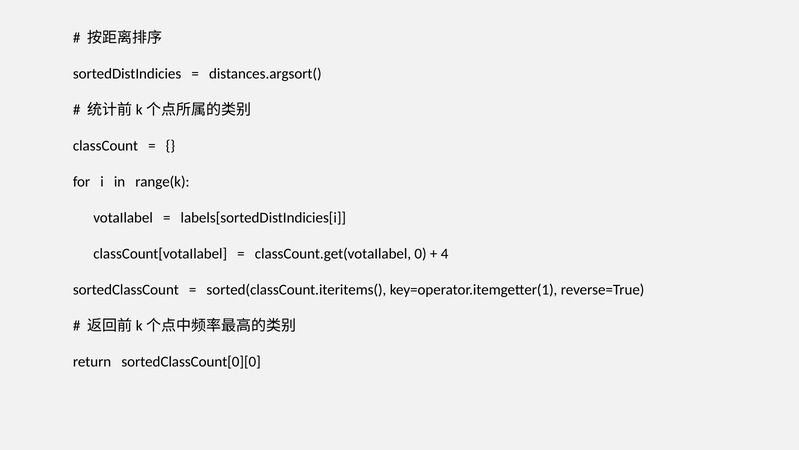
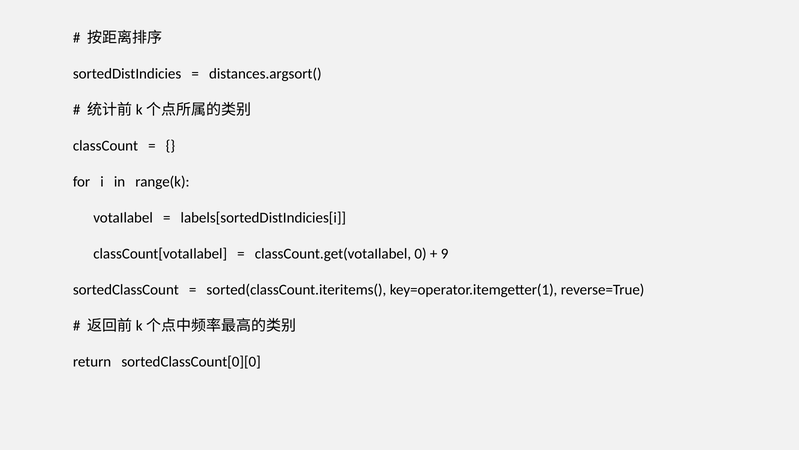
4: 4 -> 9 (445, 253)
